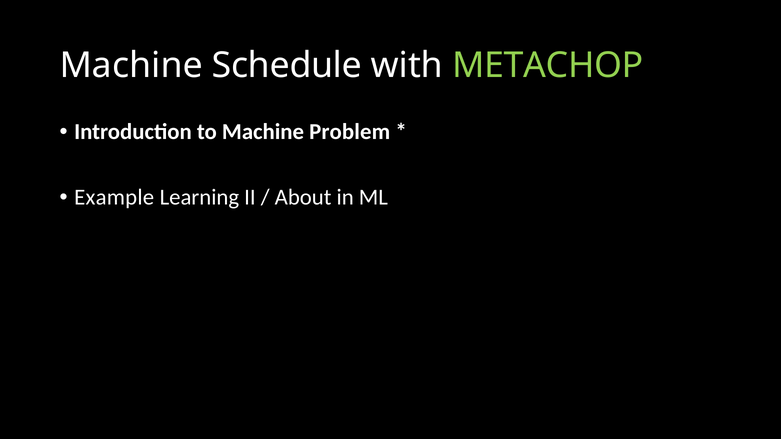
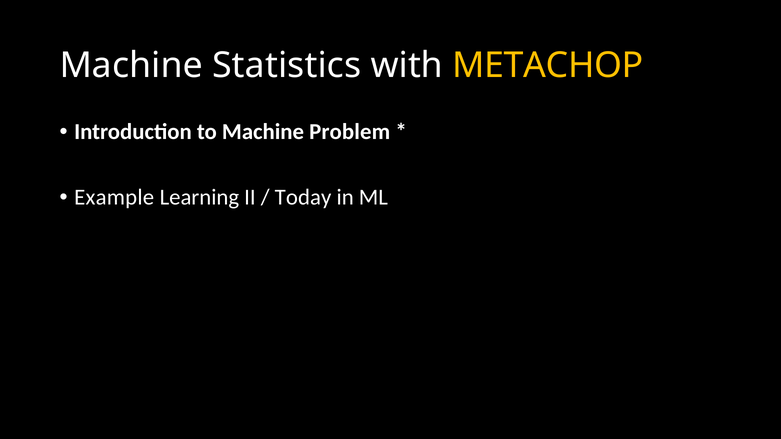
Schedule: Schedule -> Statistics (287, 66)
METACHOP colour: light green -> yellow (548, 66)
About: About -> Today (303, 198)
